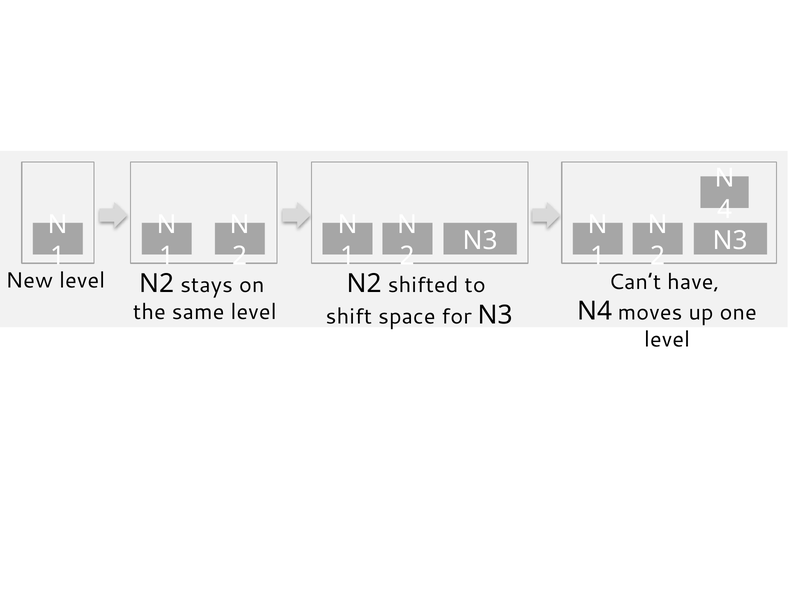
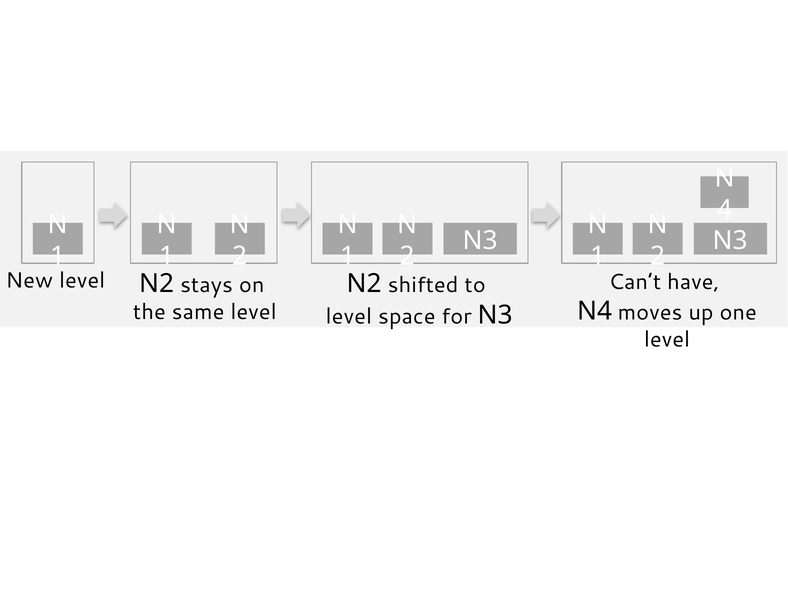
shift: shift -> level (349, 316)
